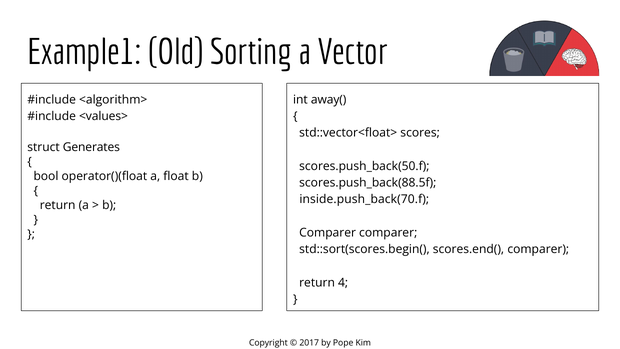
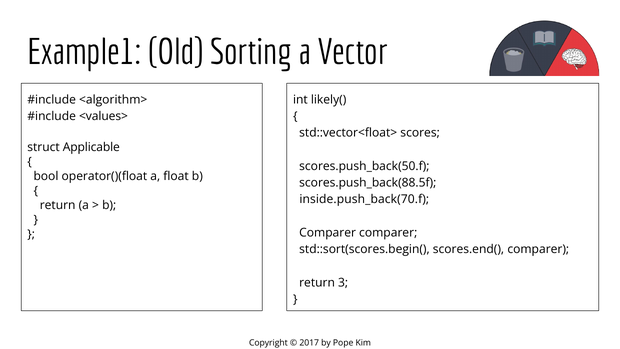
away(: away( -> likely( (329, 99)
Generates: Generates -> Applicable (91, 147)
4: 4 -> 3 (343, 282)
